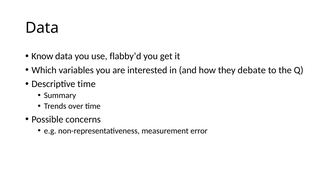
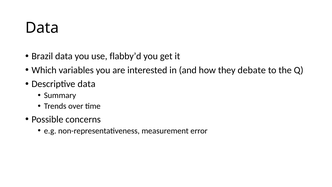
Know: Know -> Brazil (42, 56)
Descriptive time: time -> data (87, 84)
